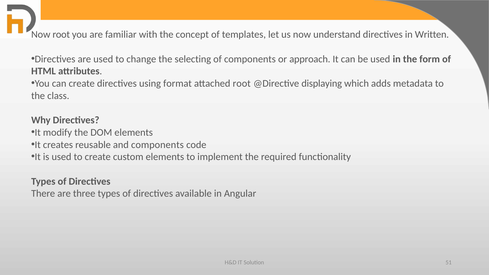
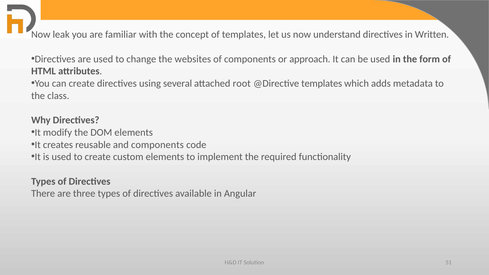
Now root: root -> leak (61, 35)
selecting: selecting -> websites (193, 59)
format: format -> several (178, 84)
@Directive displaying: displaying -> templates (322, 84)
